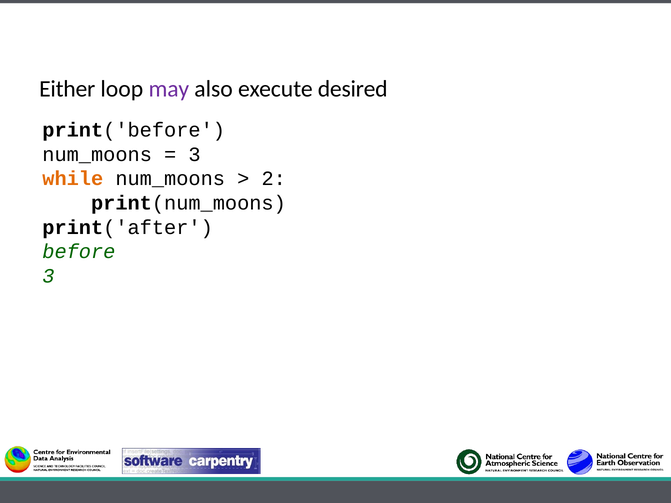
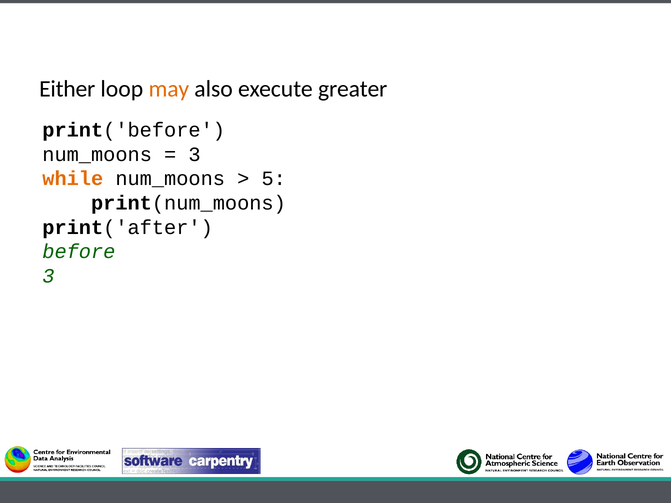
may colour: purple -> orange (169, 89)
desired: desired -> greater (353, 89)
2: 2 -> 5 (274, 179)
